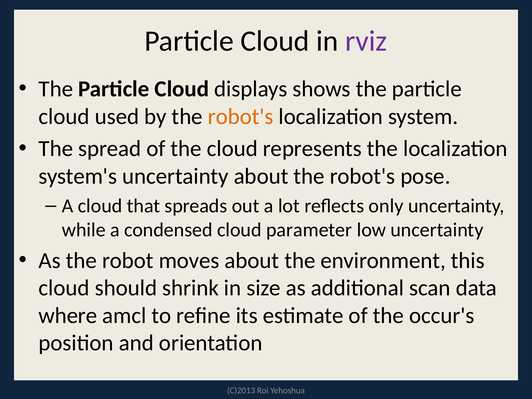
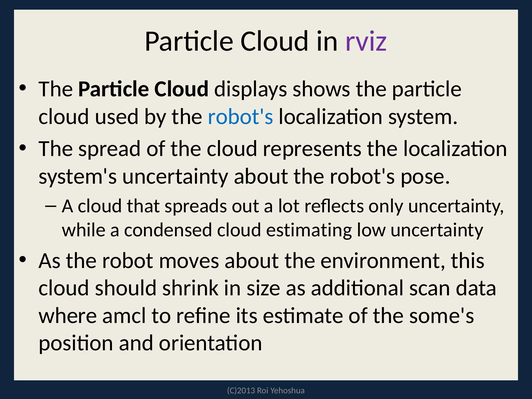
robot's colour: orange -> blue (241, 116)
parameter: parameter -> estimating (309, 230)
occur's: occur's -> some's (442, 315)
